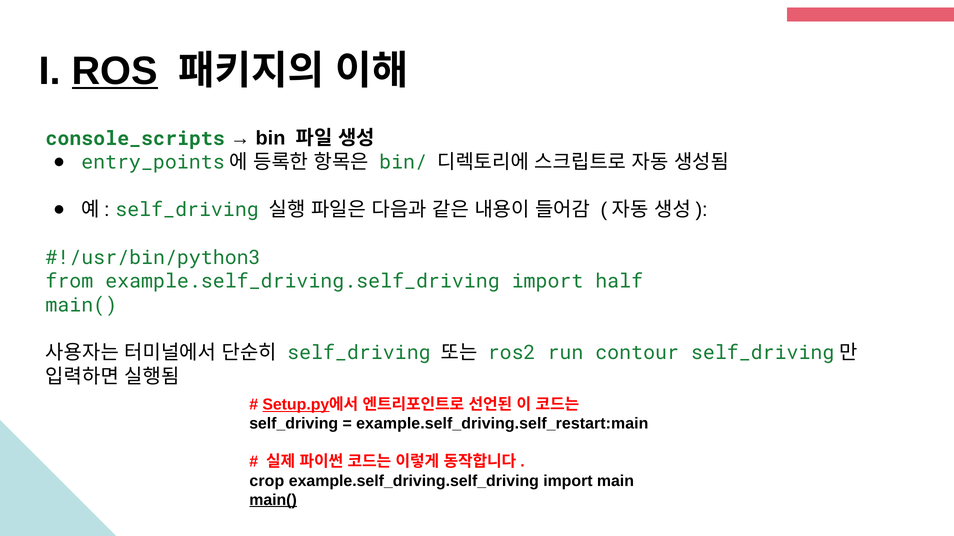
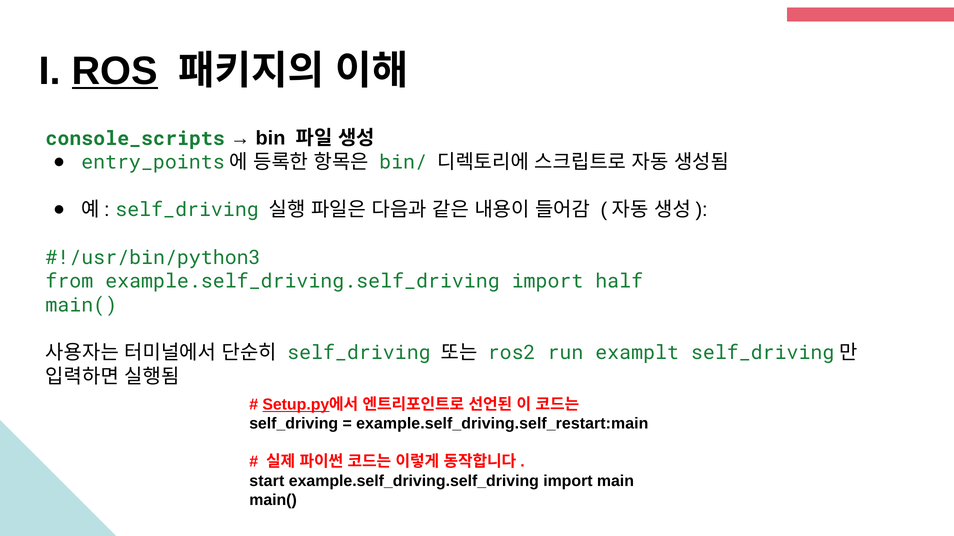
contour: contour -> examplt (637, 353)
crop: crop -> start (267, 481)
main( underline: present -> none (273, 500)
